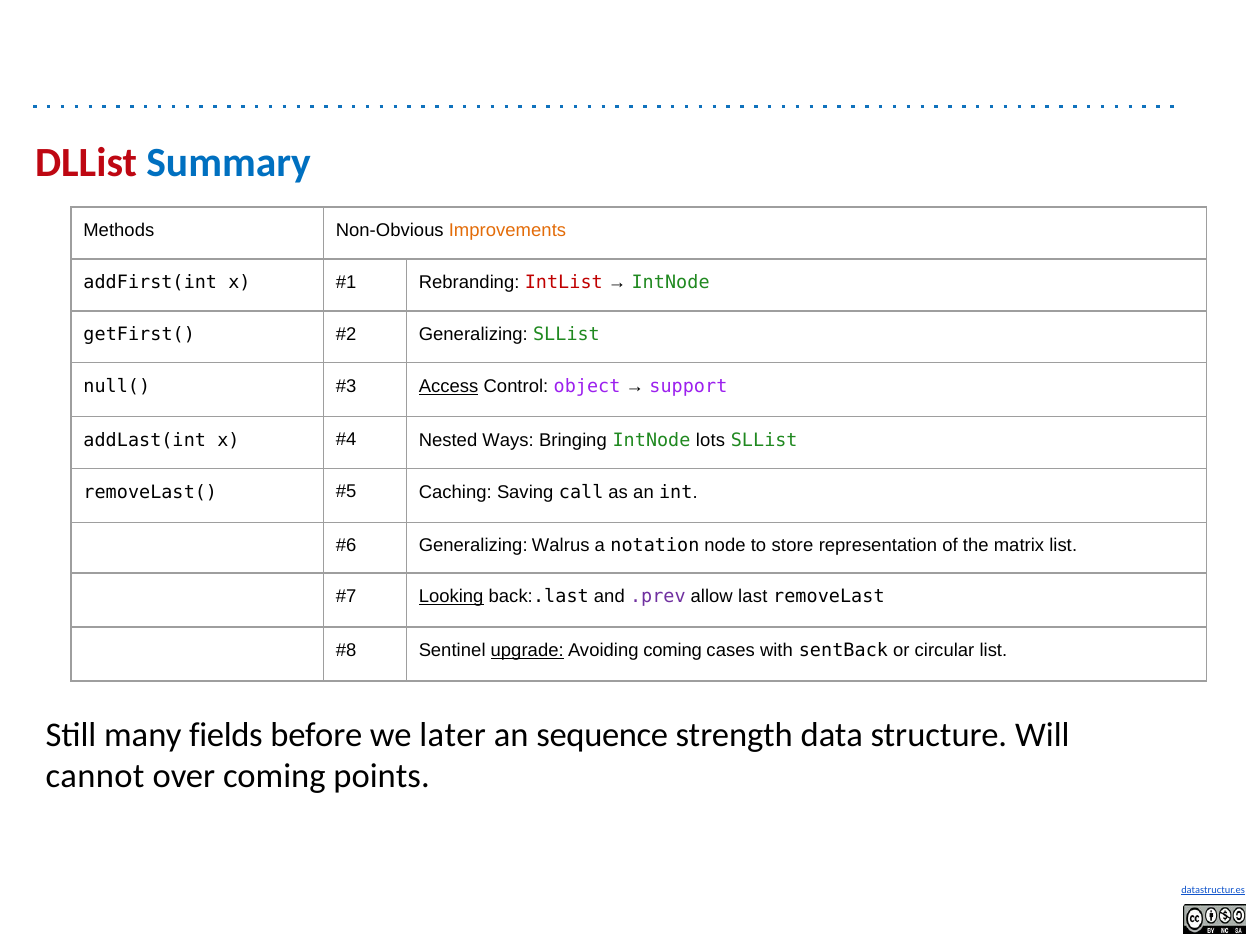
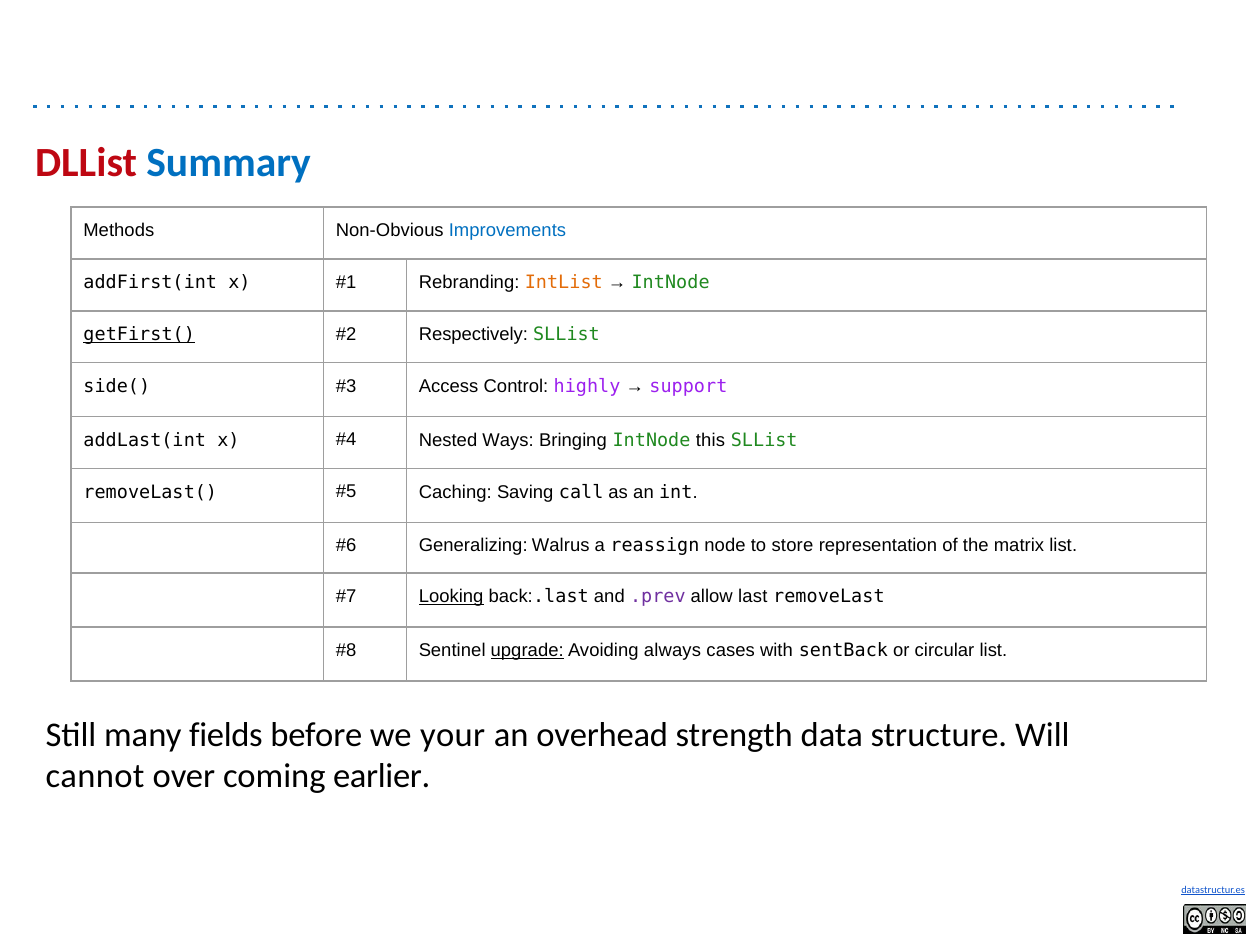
Improvements colour: orange -> blue (507, 231)
IntList colour: red -> orange (564, 283)
getFirst( underline: none -> present (139, 335)
Generalizing: Generalizing -> Respectively (473, 335)
null(: null( -> side( (117, 386)
Access underline: present -> none (449, 386)
object: object -> highly (587, 386)
lots: lots -> this (711, 440)
notation: notation -> reassign (655, 546)
Avoiding coming: coming -> always (672, 651)
later: later -> your (453, 735)
sequence: sequence -> overhead (602, 735)
points: points -> earlier (382, 777)
